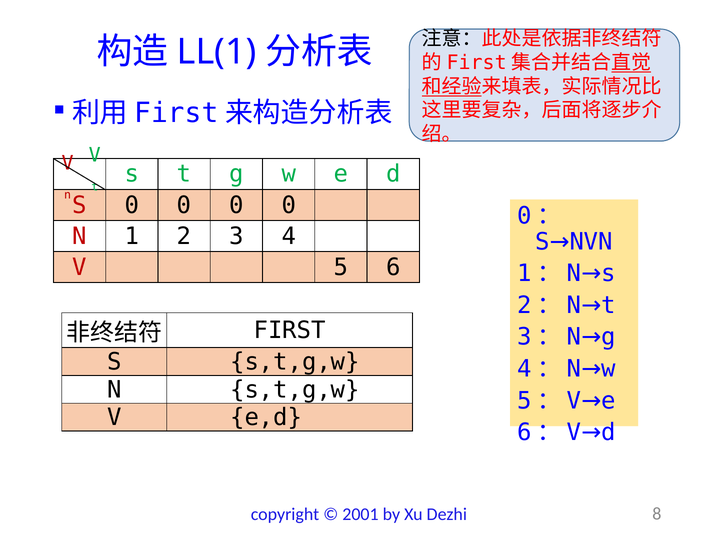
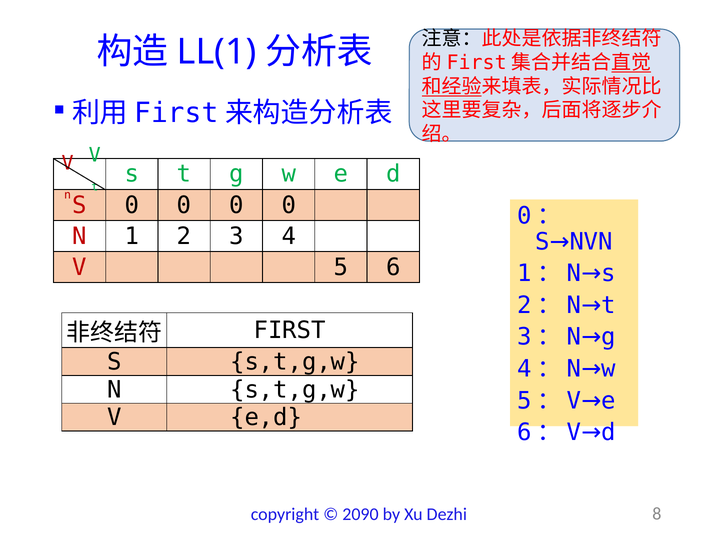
2001: 2001 -> 2090 (360, 515)
